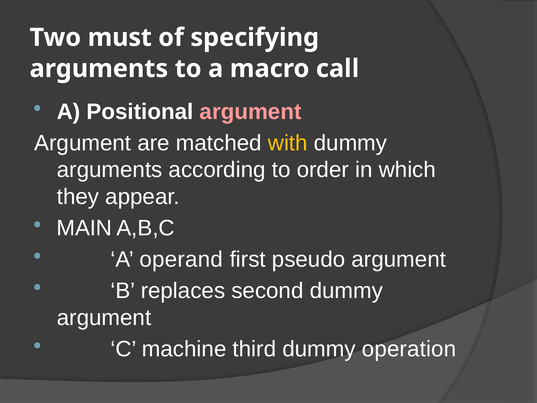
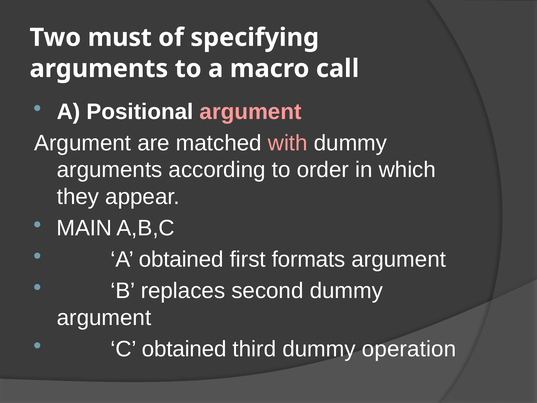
with colour: yellow -> pink (288, 143)
A operand: operand -> obtained (181, 259)
pseudo: pseudo -> formats (309, 259)
C machine: machine -> obtained (184, 349)
